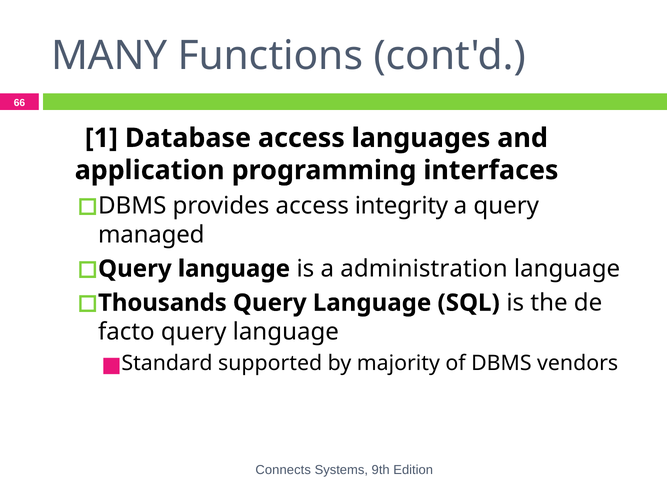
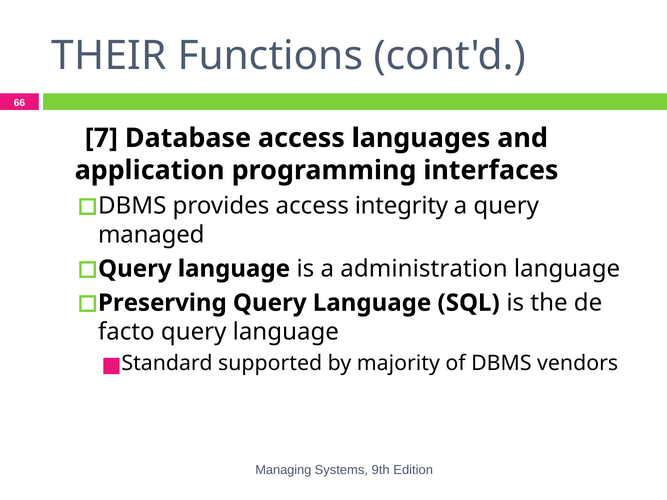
MANY: MANY -> THEIR (109, 56)
1: 1 -> 7 (101, 138)
Thousands: Thousands -> Preserving (162, 303)
Connects: Connects -> Managing (283, 470)
